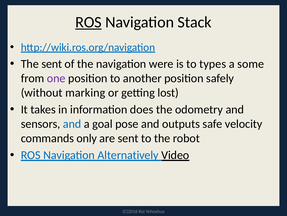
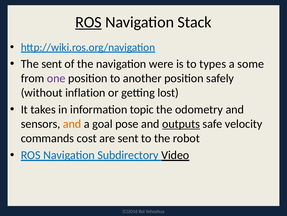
marking: marking -> inflation (85, 92)
does: does -> topic (142, 109)
and colour: blue -> orange (72, 124)
outputs underline: none -> present (181, 124)
only: only -> cost (87, 138)
Alternatively: Alternatively -> Subdirectory (128, 155)
